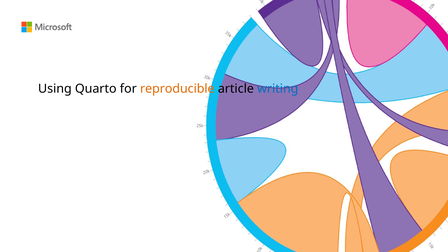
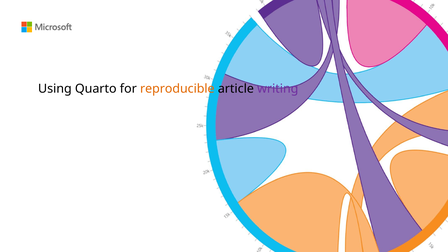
writing colour: blue -> purple (278, 89)
